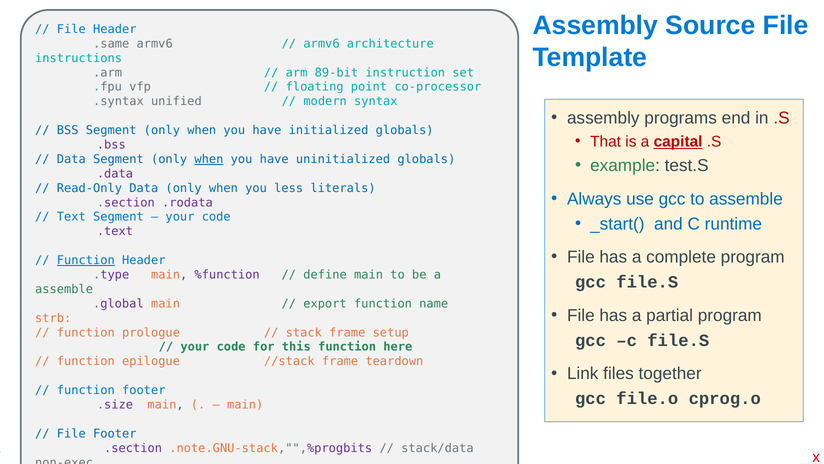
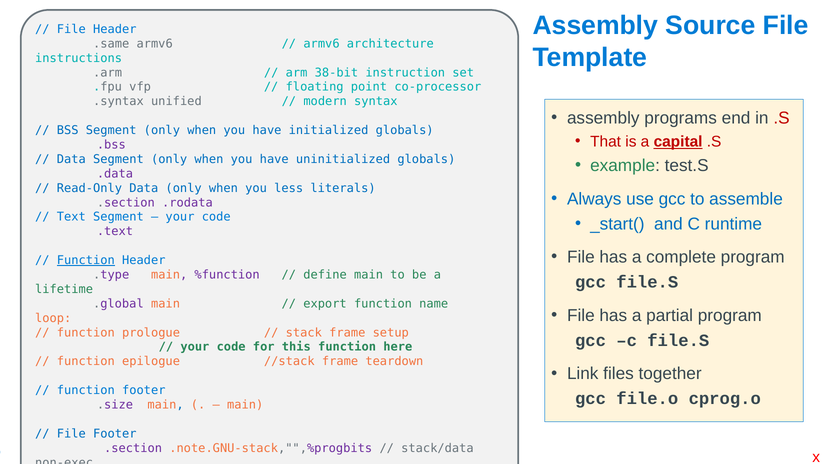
89-bit: 89-bit -> 38-bit (336, 72)
when underline: present -> none (209, 159)
assemble: assemble -> lifetime (64, 289)
strb: strb -> loop (53, 318)
